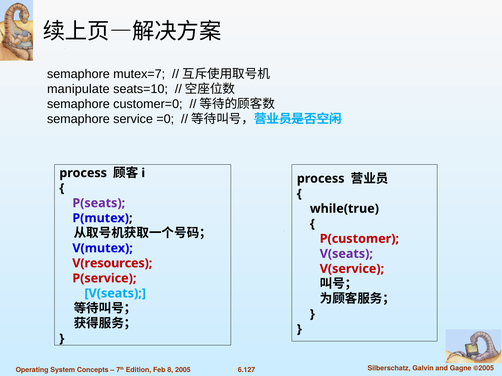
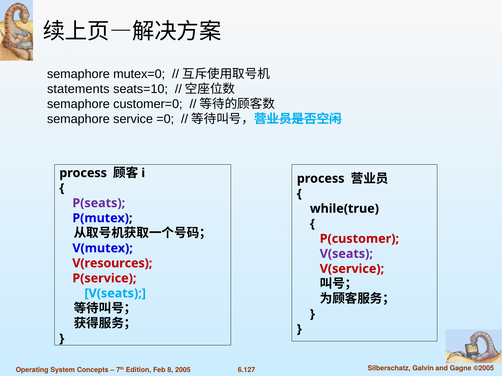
mutex=7: mutex=7 -> mutex=0 (139, 74)
manipulate: manipulate -> statements (78, 89)
